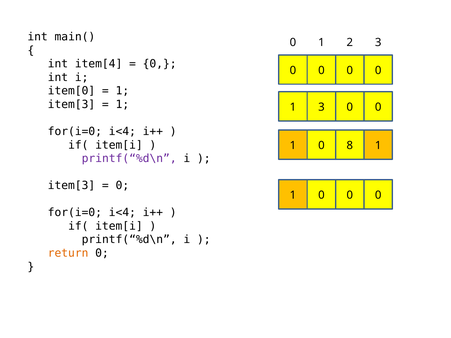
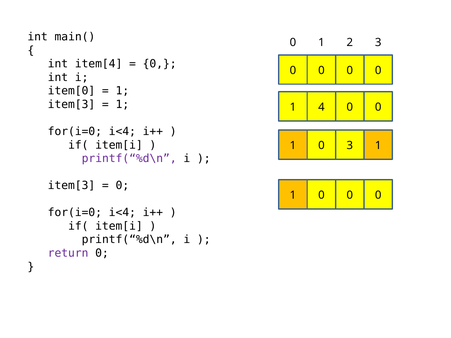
1 3: 3 -> 4 (321, 107)
0 8: 8 -> 3 (350, 146)
return colour: orange -> purple (68, 253)
